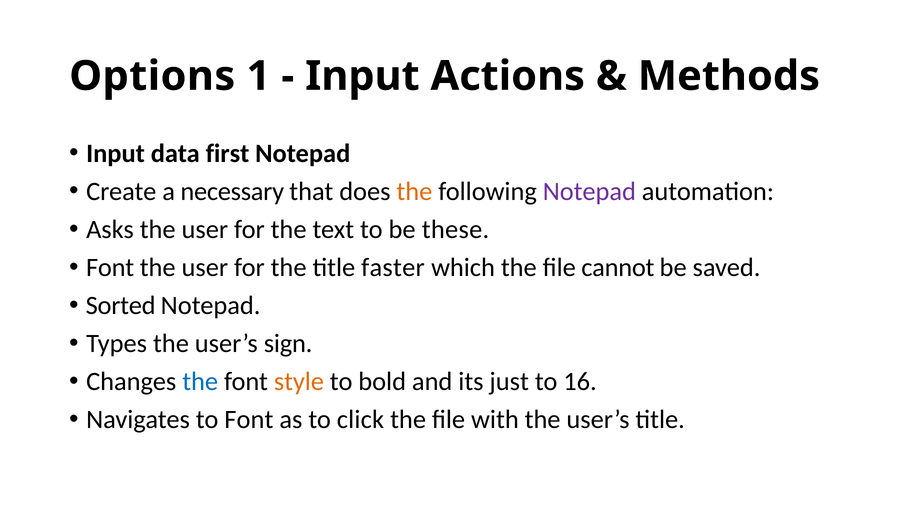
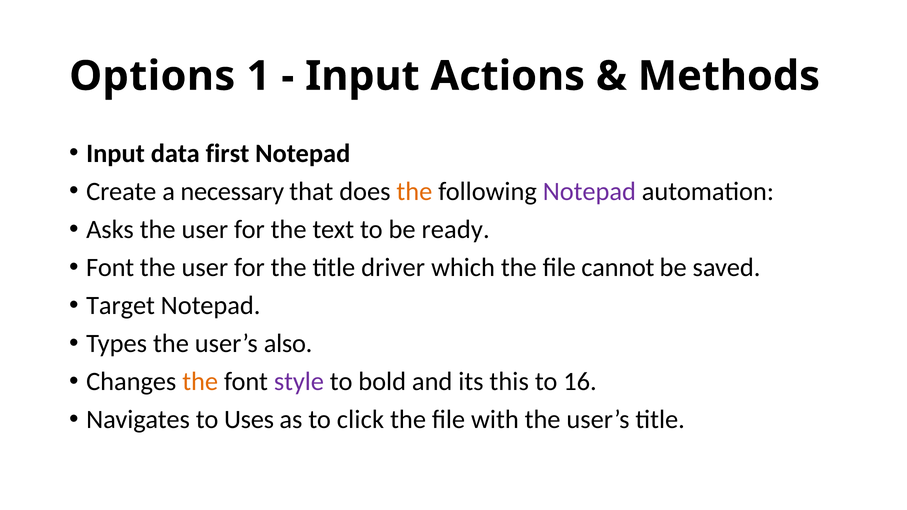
these: these -> ready (456, 229)
faster: faster -> driver (393, 267)
Sorted: Sorted -> Target (121, 305)
sign: sign -> also (288, 343)
the colour: blue -> orange (200, 382)
style colour: orange -> purple (299, 382)
just: just -> this (509, 382)
to Font: Font -> Uses (249, 420)
